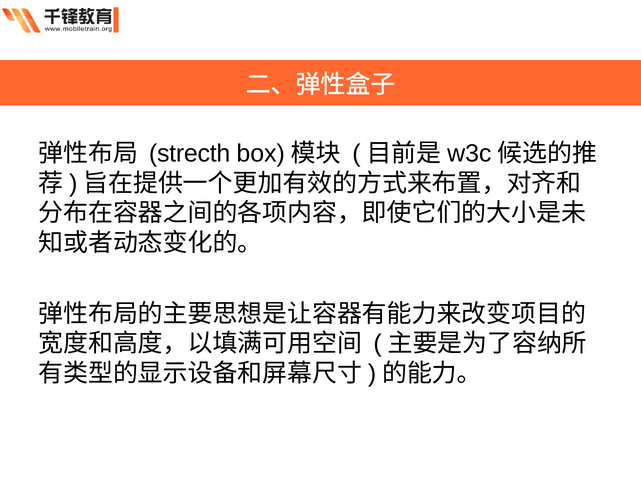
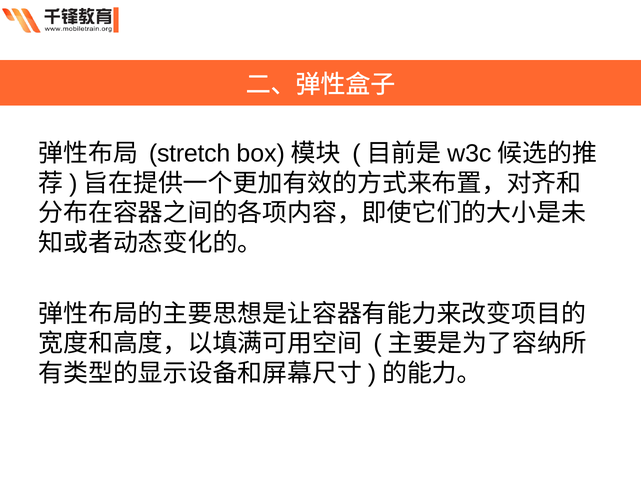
strecth: strecth -> stretch (190, 153)
